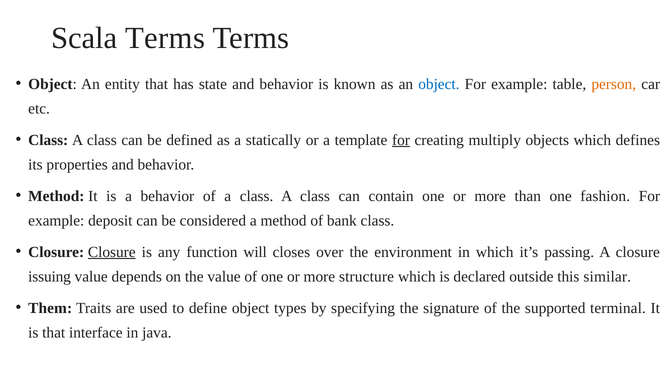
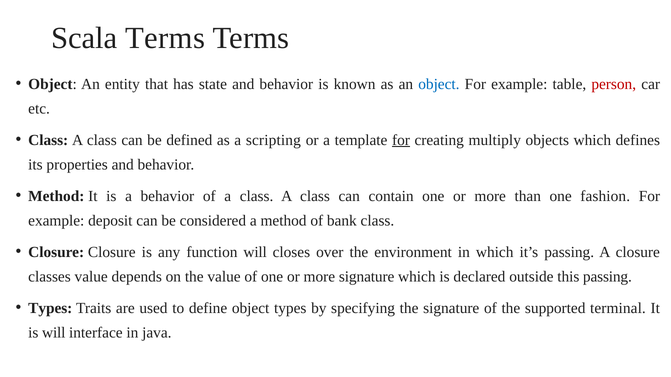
person colour: orange -> red (614, 84)
statically: statically -> scripting (273, 140)
Closure underline: present -> none (112, 252)
issuing: issuing -> classes (49, 277)
more structure: structure -> signature (367, 277)
this similar: similar -> passing (607, 277)
Them: Them -> Types (50, 308)
is that: that -> will (54, 333)
